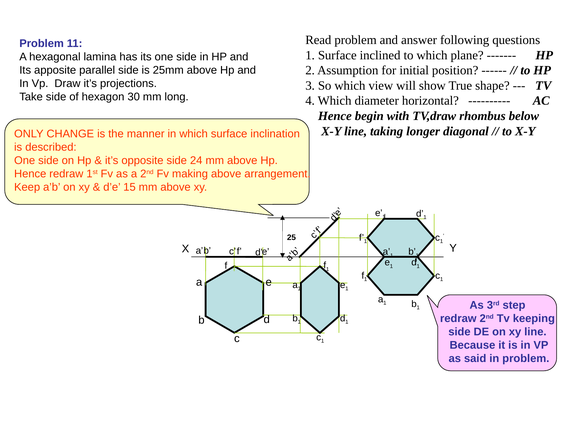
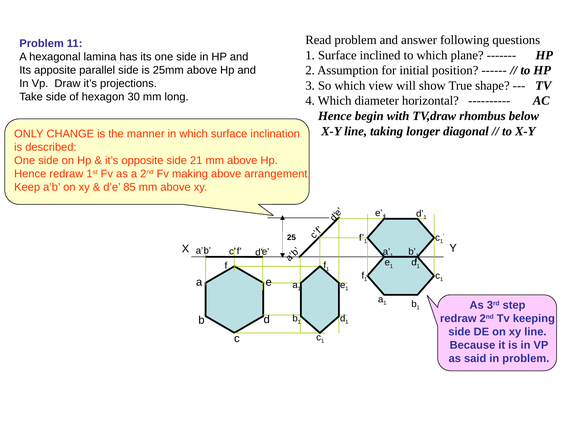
24: 24 -> 21 (196, 161)
15: 15 -> 85 (130, 187)
